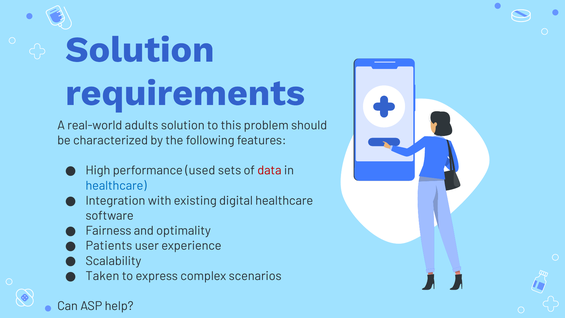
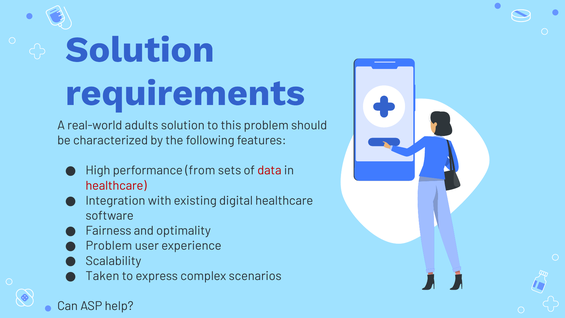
used: used -> from (200, 170)
healthcare colour: blue -> red (116, 185)
Patients: Patients -> Problem (109, 246)
